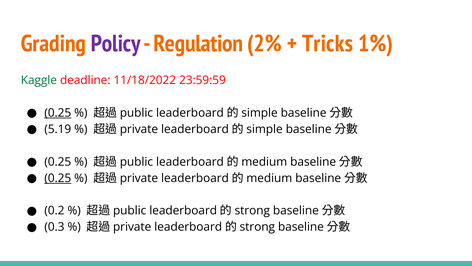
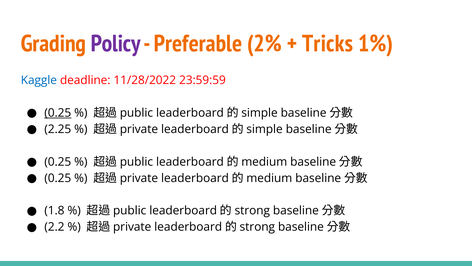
Regulation: Regulation -> Preferable (198, 44)
Kaggle colour: green -> blue (39, 80)
11/18/2022: 11/18/2022 -> 11/28/2022 (145, 80)
5.19: 5.19 -> 2.25 (58, 129)
0.25 underline: present -> none (58, 178)
0.2: 0.2 -> 1.8 (54, 210)
0.3: 0.3 -> 2.2 (54, 227)
